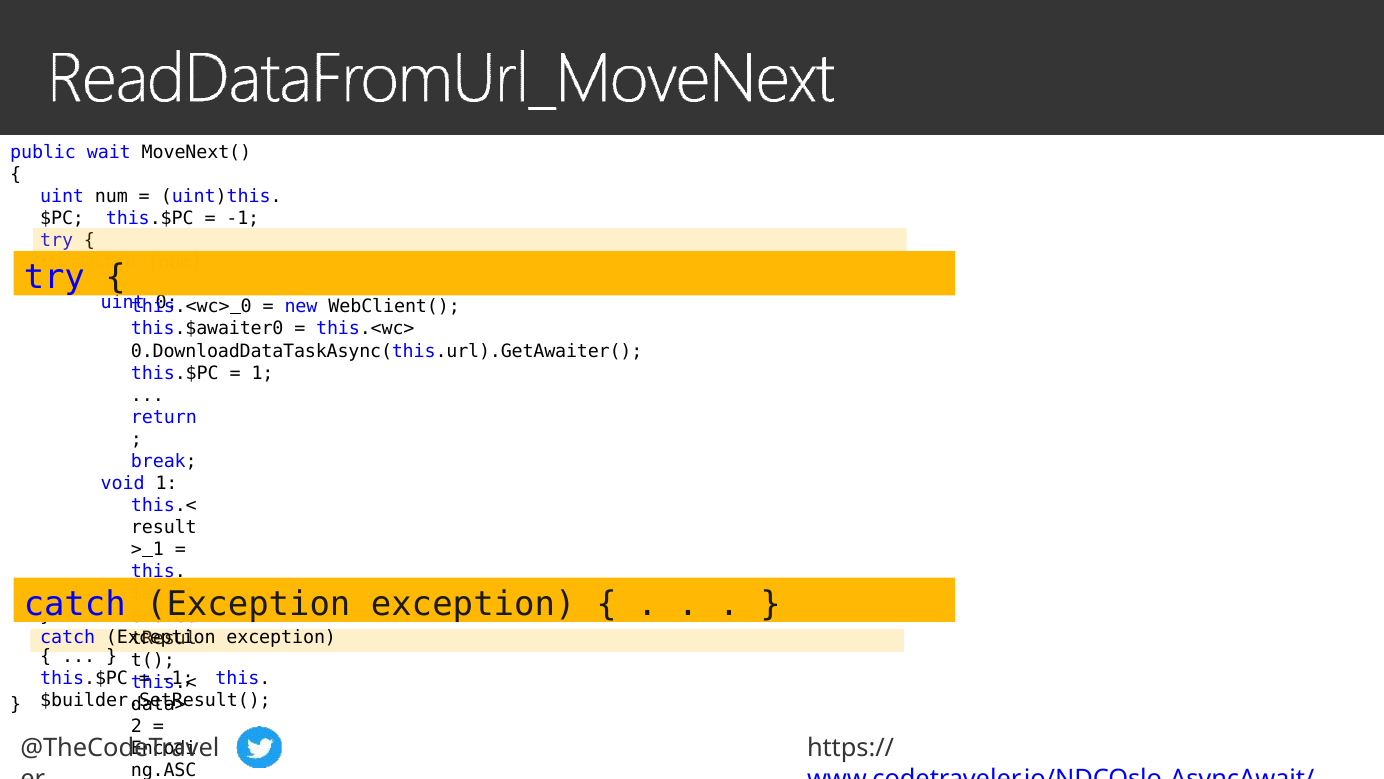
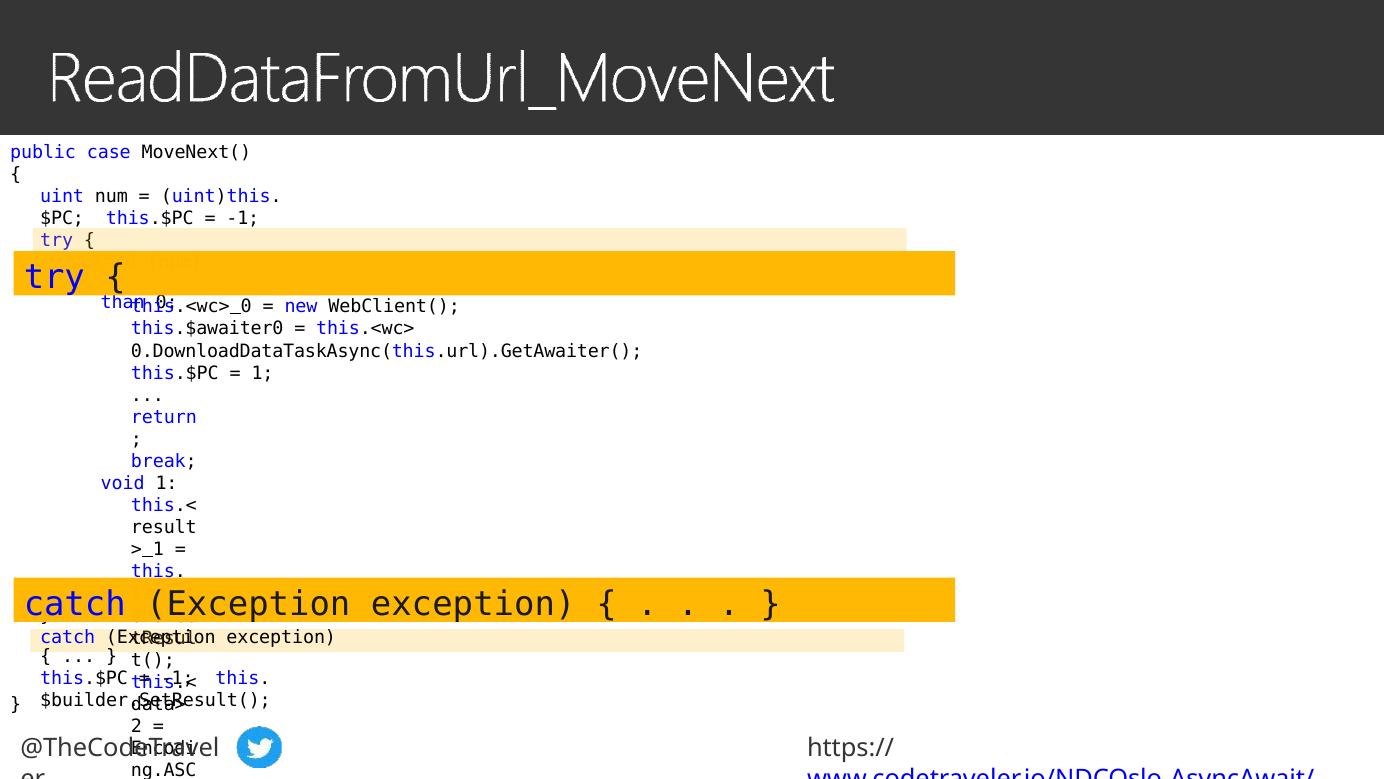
wait: wait -> case (109, 152)
uint: uint -> than (123, 302)
